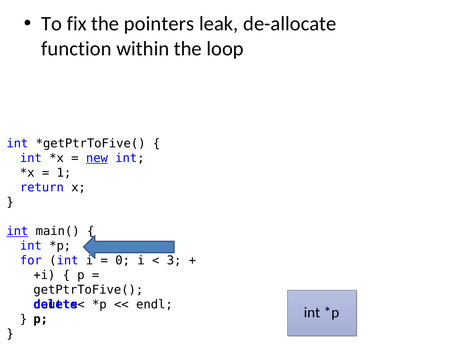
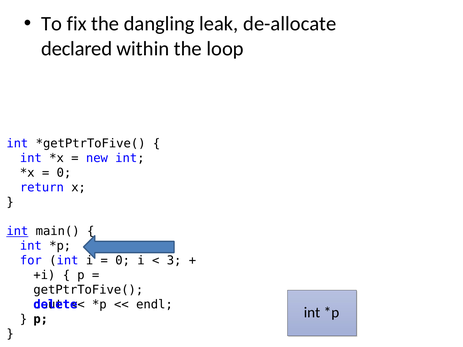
pointers: pointers -> dangling (159, 24)
function: function -> declared (77, 49)
new underline: present -> none (97, 158)
1: 1 -> 0 (64, 173)
